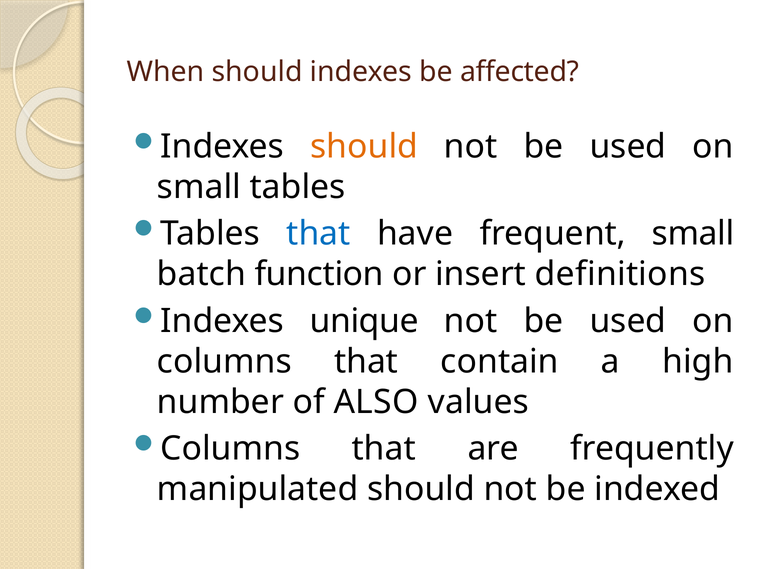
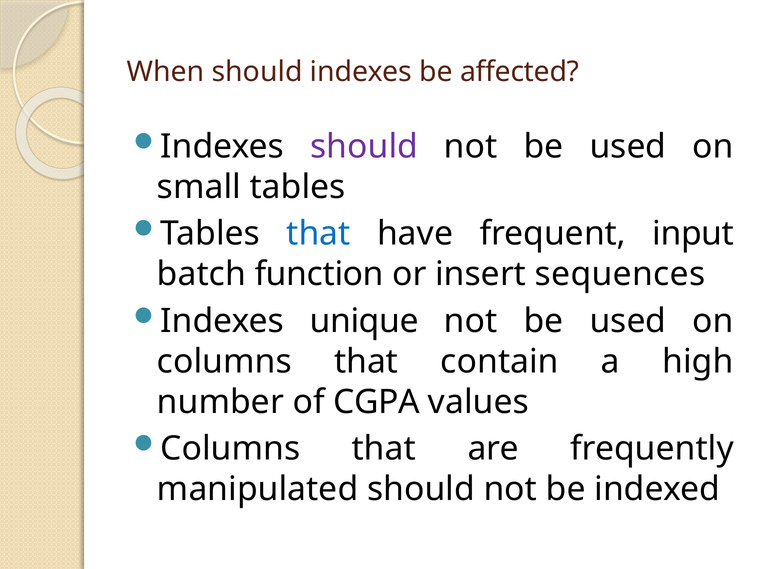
should colour: orange -> purple (364, 147)
frequent small: small -> input (693, 234)
definitions: definitions -> sequences (620, 274)
ALSO: ALSO -> CGPA (376, 402)
